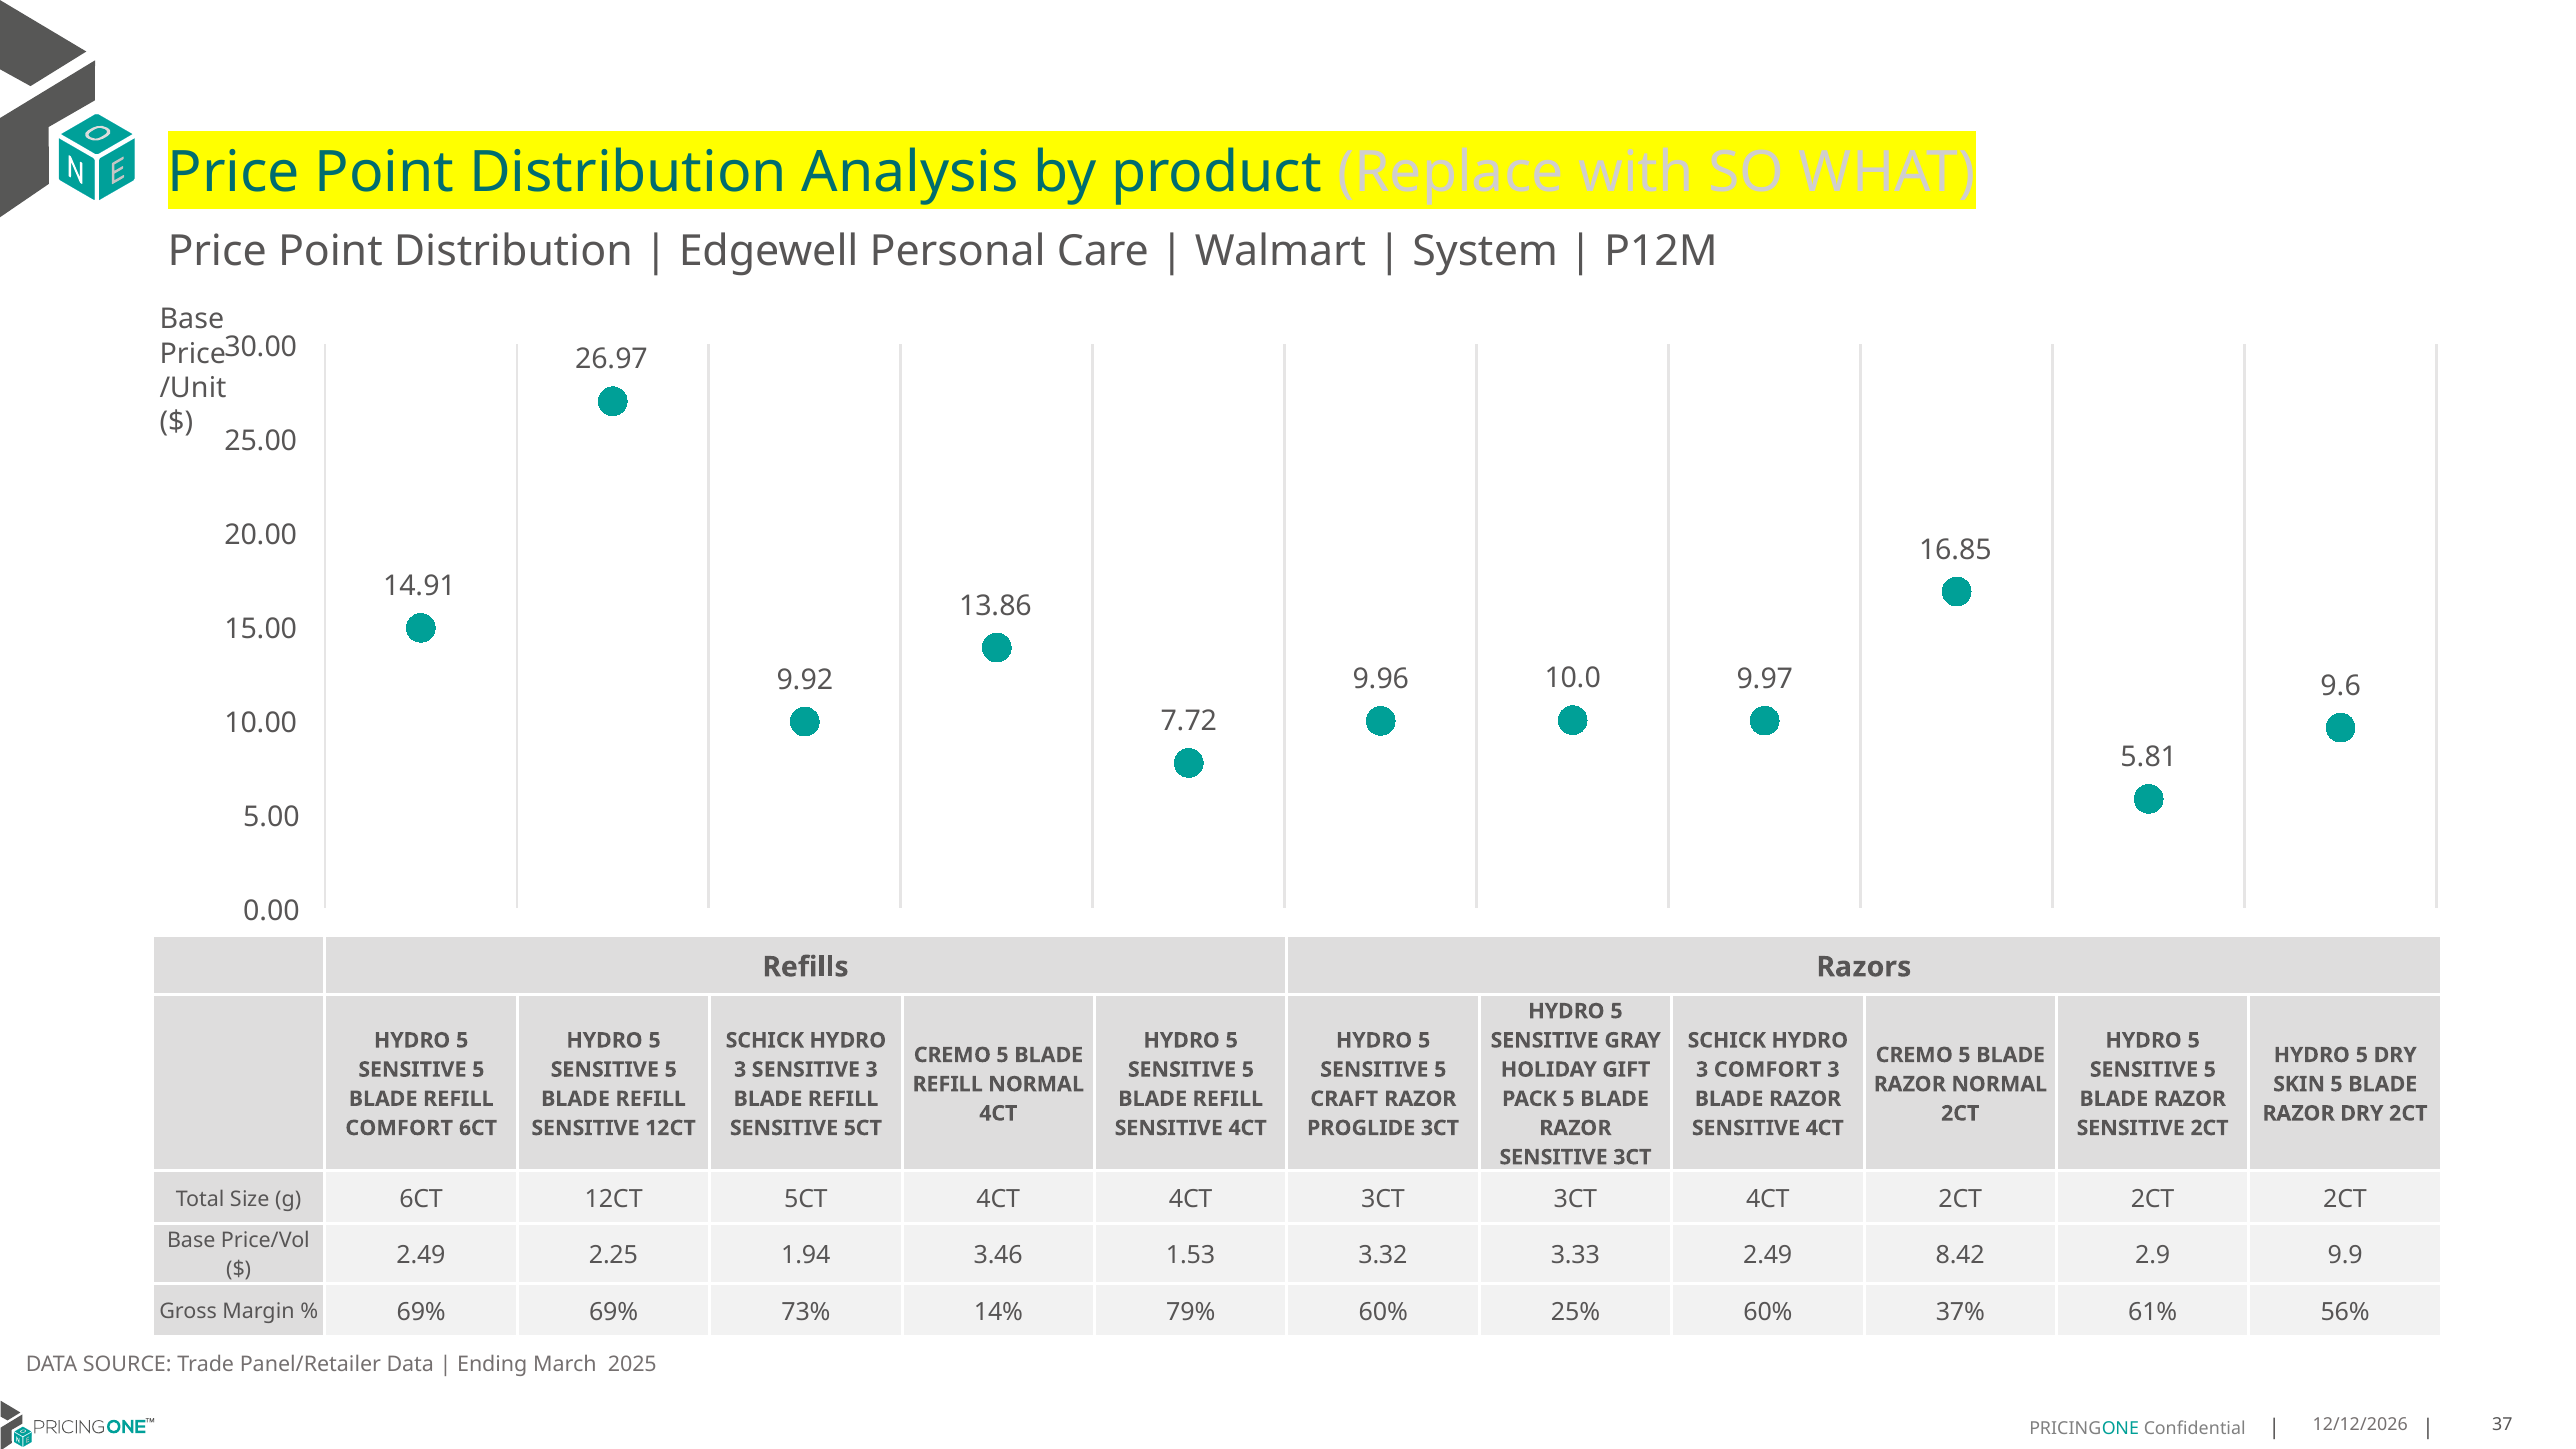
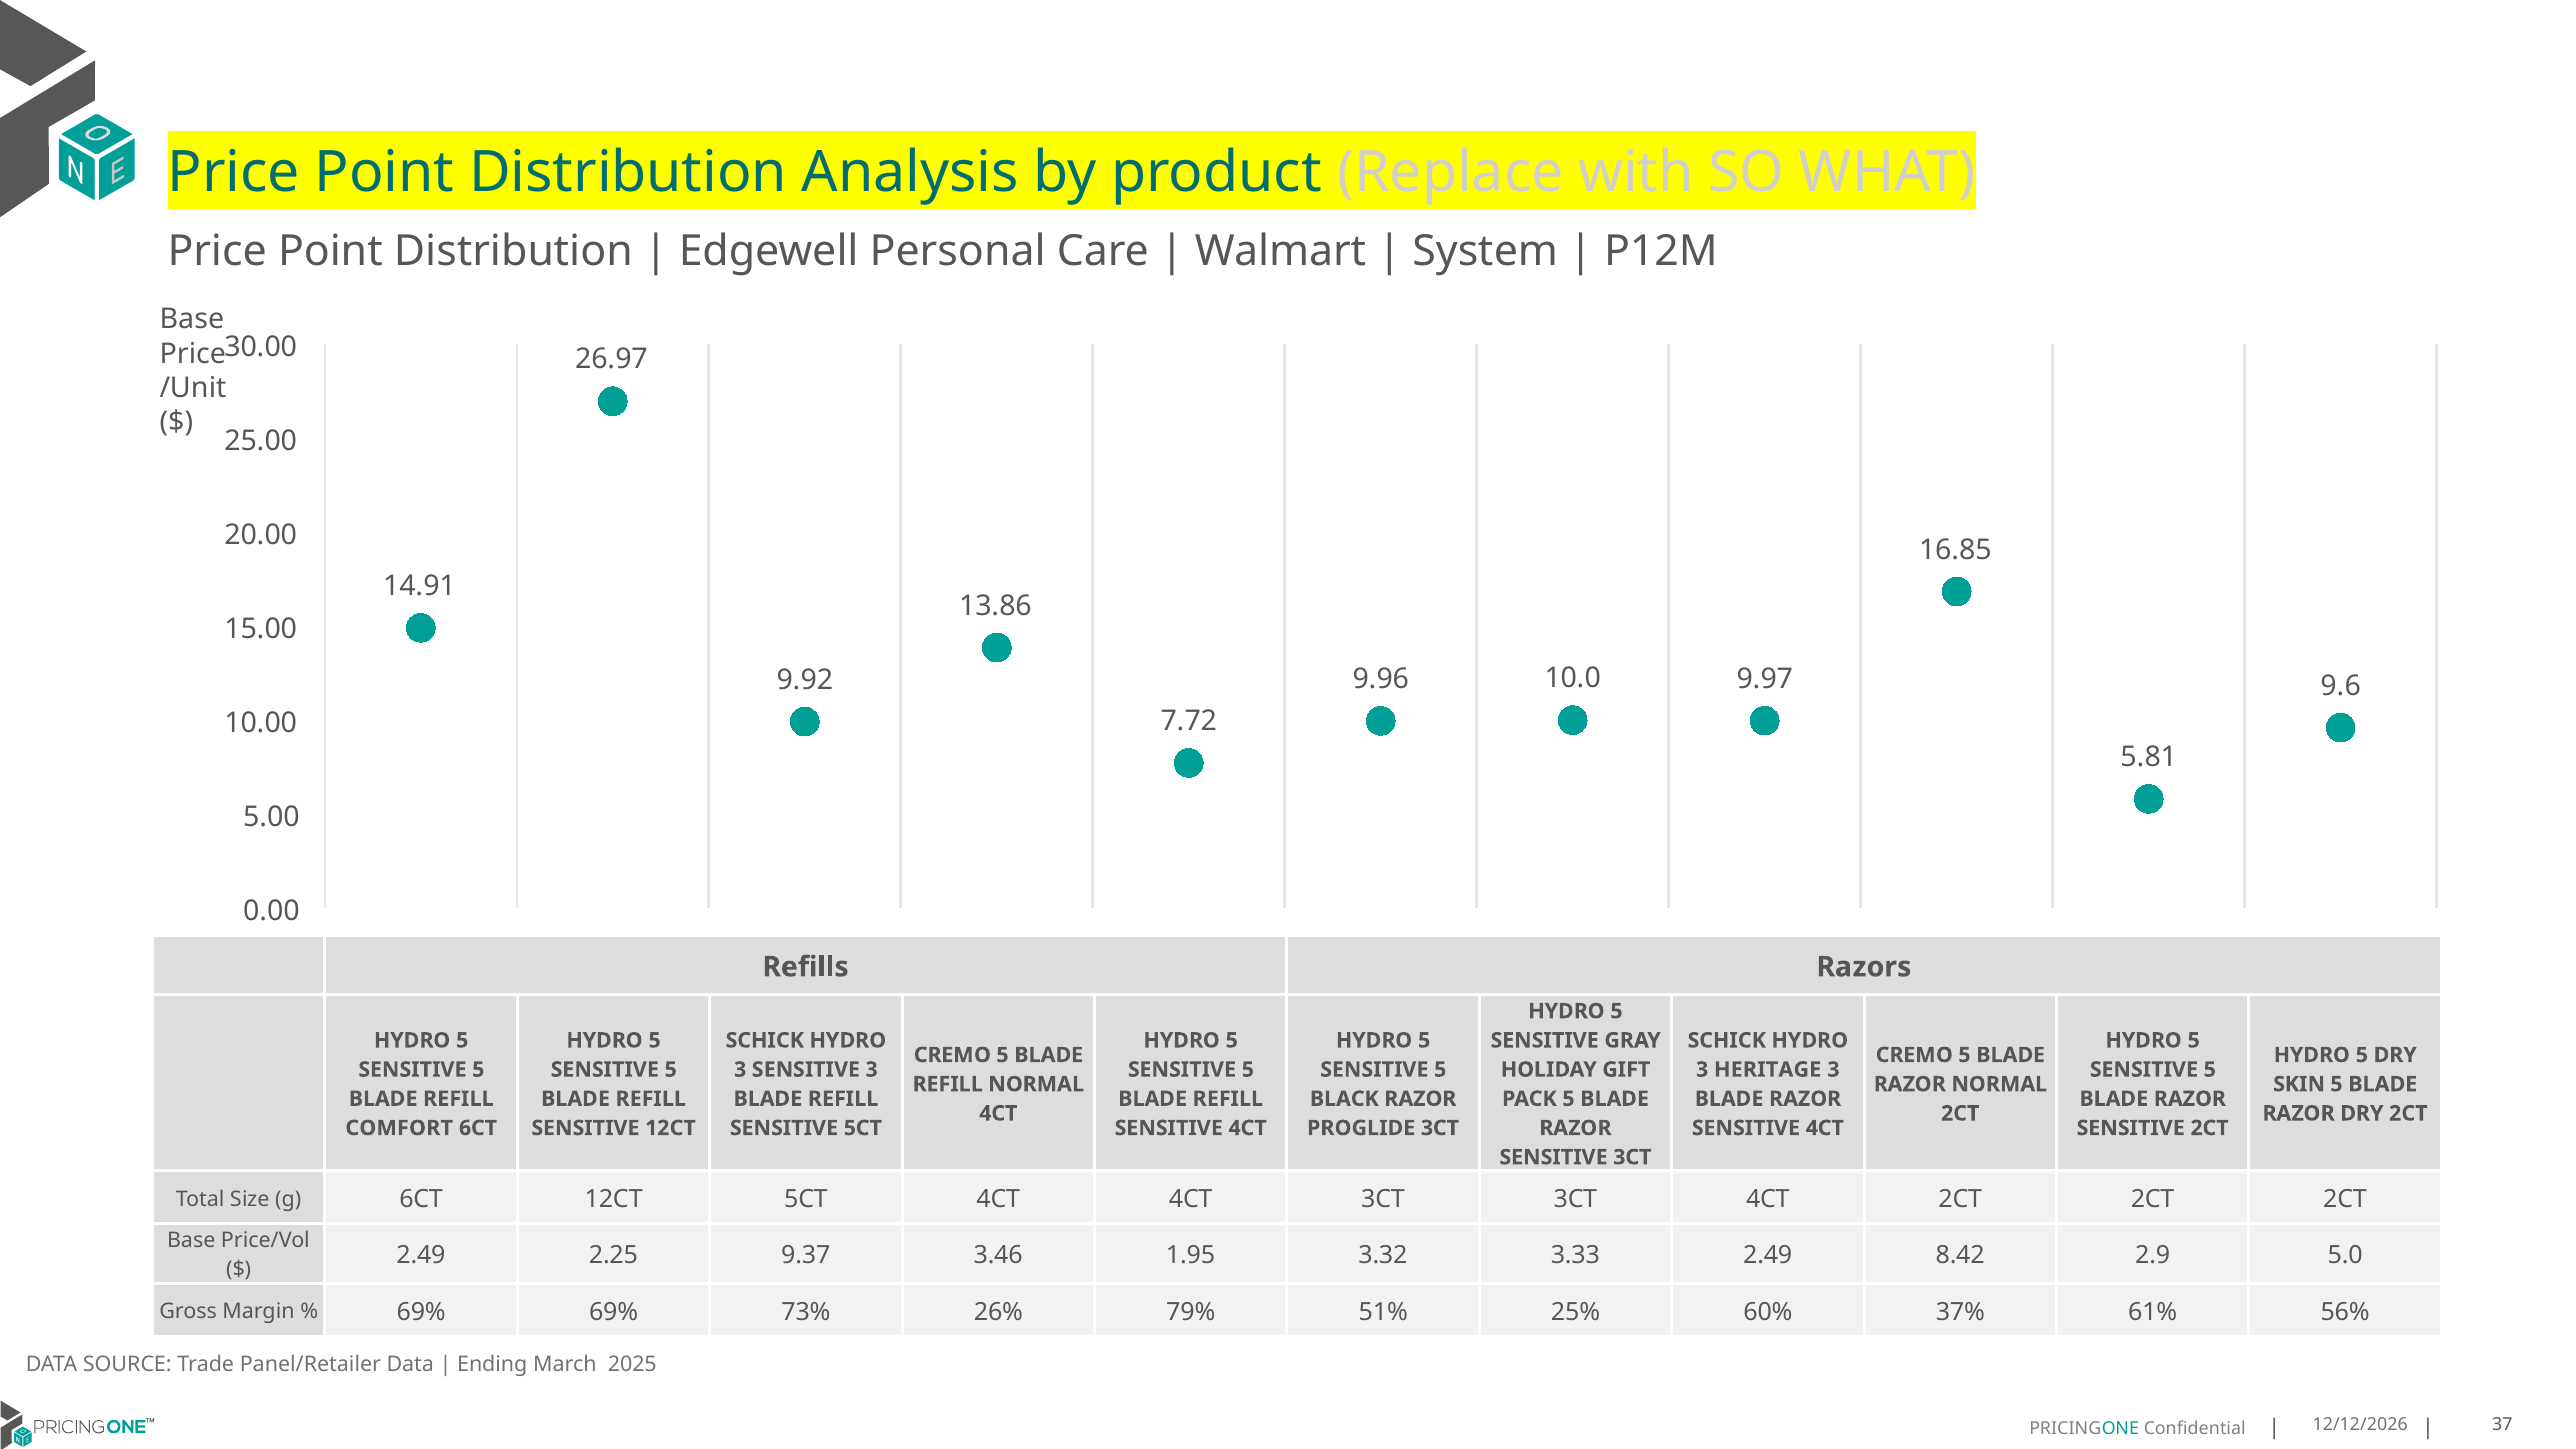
3 COMFORT: COMFORT -> HERITAGE (1768, 1070)
CRAFT: CRAFT -> BLACK (1344, 1099)
1.94: 1.94 -> 9.37 (806, 1256)
1.53: 1.53 -> 1.95 (1191, 1256)
9.9: 9.9 -> 5.0 (2345, 1256)
14%: 14% -> 26% (998, 1312)
79% 60%: 60% -> 51% (1383, 1312)
